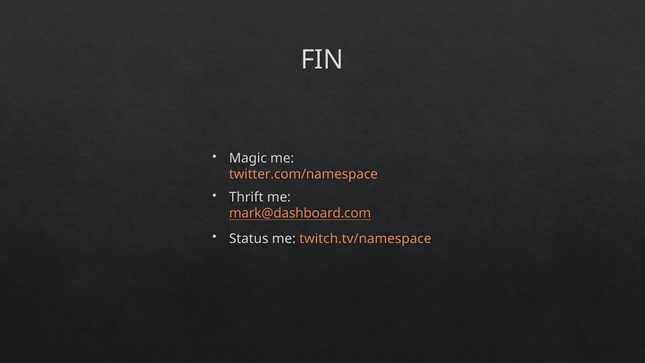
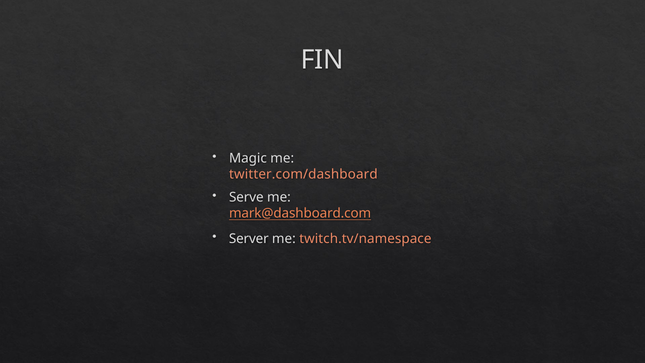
twitter.com/namespace: twitter.com/namespace -> twitter.com/dashboard (303, 174)
Thrift: Thrift -> Serve (246, 197)
Status: Status -> Server (249, 239)
